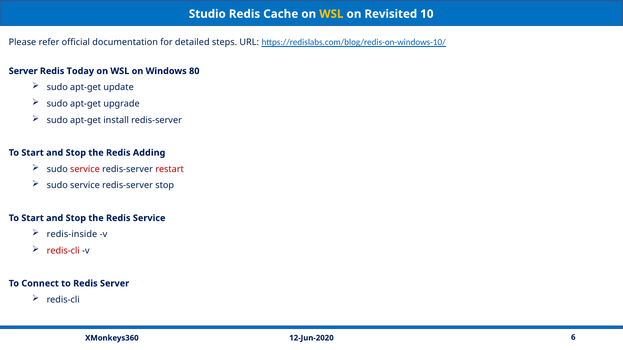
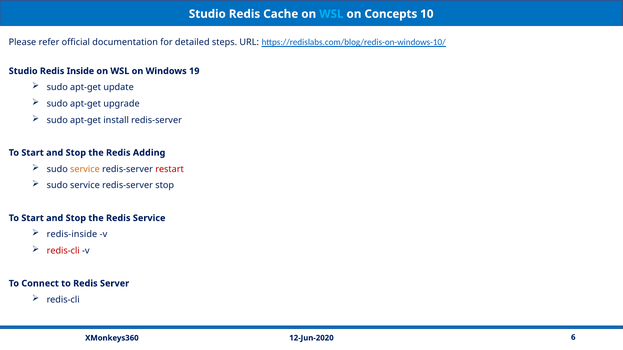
WSL colour: yellow -> light blue (331, 14)
Revisited: Revisited -> Concepts (391, 14)
Server: Server -> Studio (23, 71)
Today: Today -> Inside (80, 71)
80: 80 -> 19 (194, 71)
service colour: red -> orange (85, 169)
